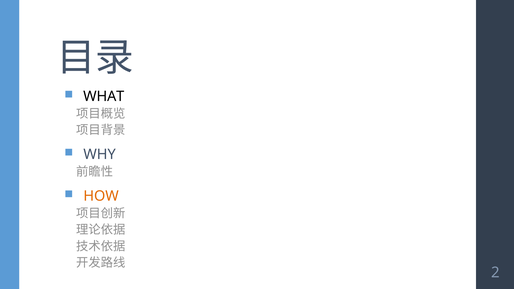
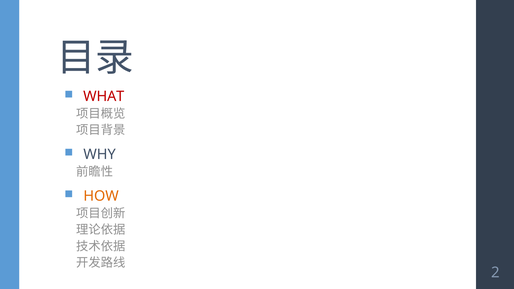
WHAT colour: black -> red (104, 96)
